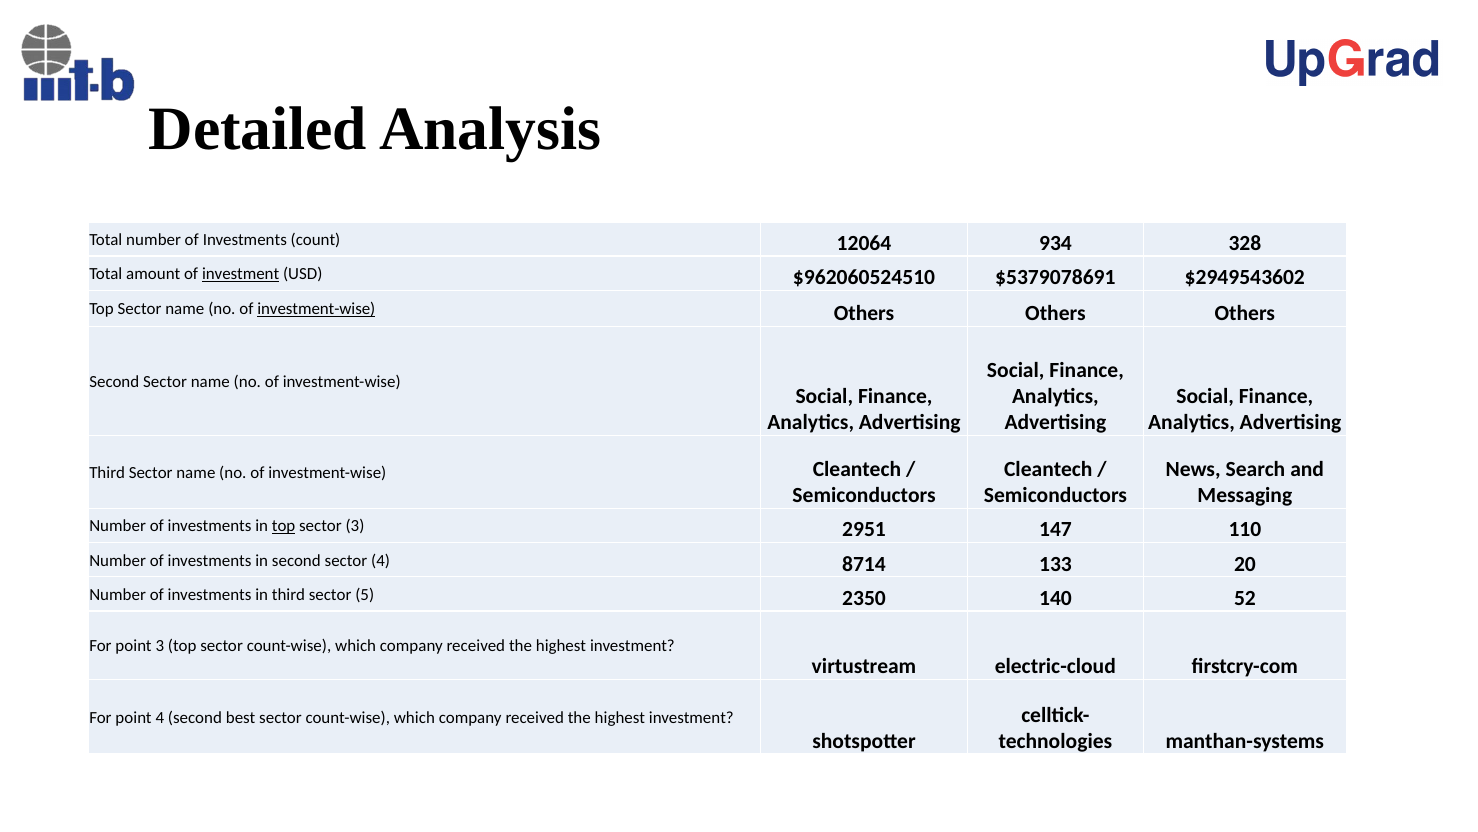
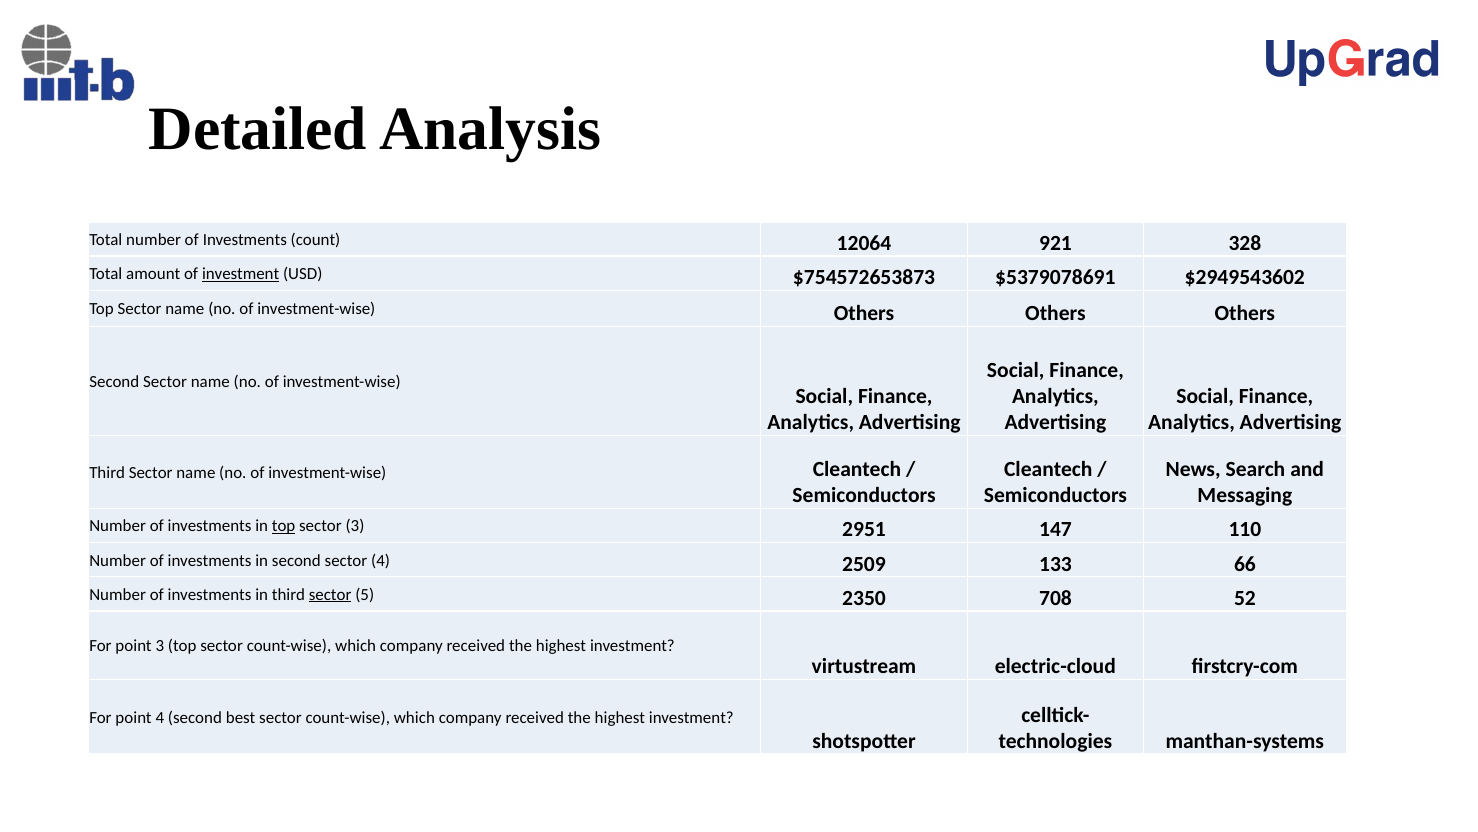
934: 934 -> 921 (1056, 243)
$962060524510: $962060524510 -> $754572653873 (864, 277)
investment-wise underline: present -> none (316, 309)
8714: 8714 -> 2509 (864, 563)
20: 20 -> 66 (1245, 563)
sector underline: none -> present (330, 594)
140: 140 -> 708 (1056, 598)
